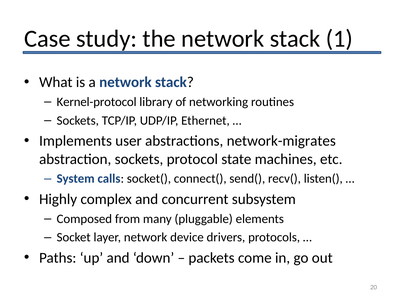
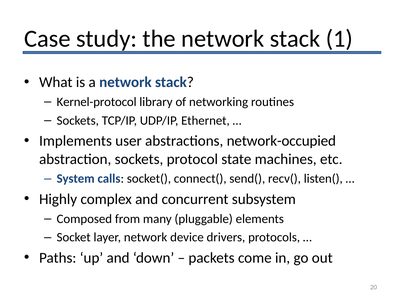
network-migrates: network-migrates -> network-occupied (281, 141)
